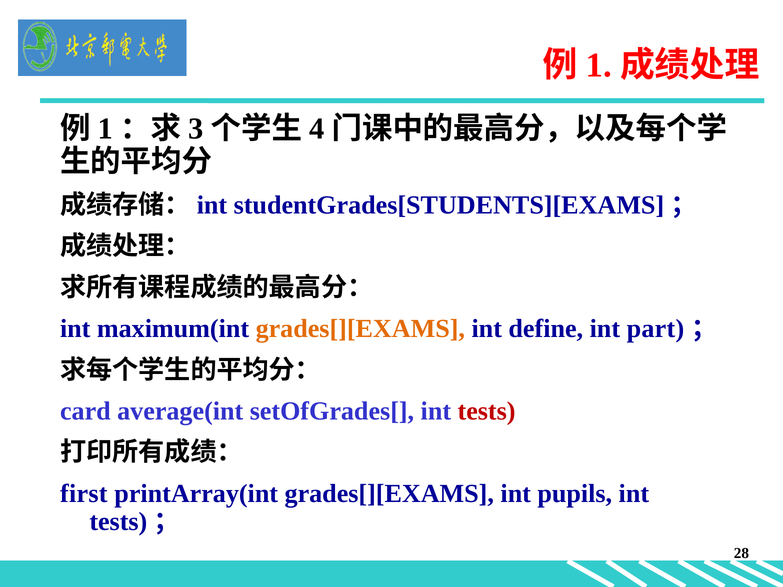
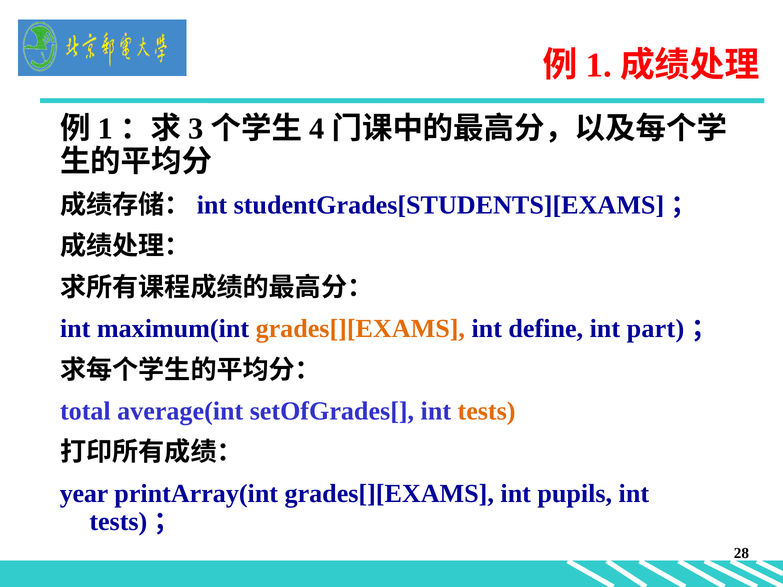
card: card -> total (85, 411)
tests colour: red -> orange (487, 411)
first: first -> year (84, 494)
